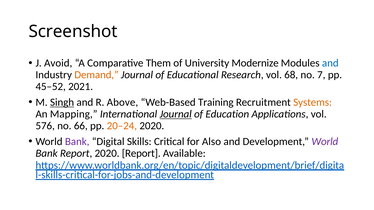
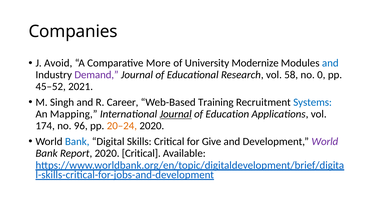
Screenshot: Screenshot -> Companies (73, 31)
Them: Them -> More (158, 63)
Demand colour: orange -> purple (96, 75)
68: 68 -> 58 (291, 75)
7: 7 -> 0 (321, 75)
Singh underline: present -> none (62, 102)
Above: Above -> Career (123, 102)
Systems colour: orange -> blue (313, 102)
576: 576 -> 174 (45, 126)
66: 66 -> 96 (81, 126)
Bank colour: purple -> blue (77, 142)
Also: Also -> Give (212, 142)
2020 Report: Report -> Critical (141, 154)
